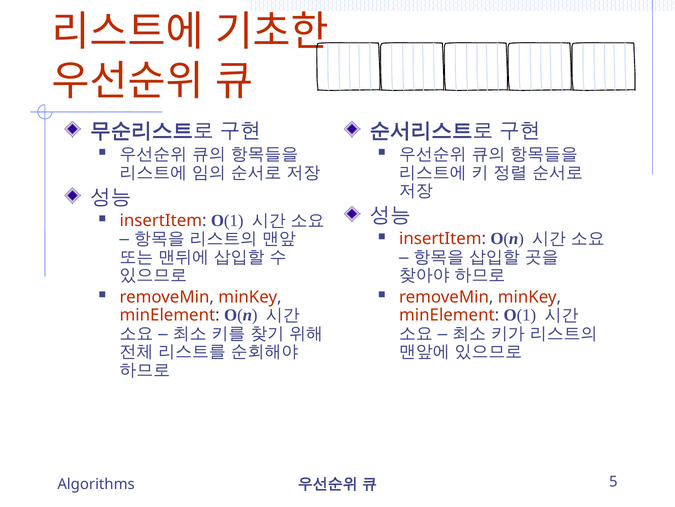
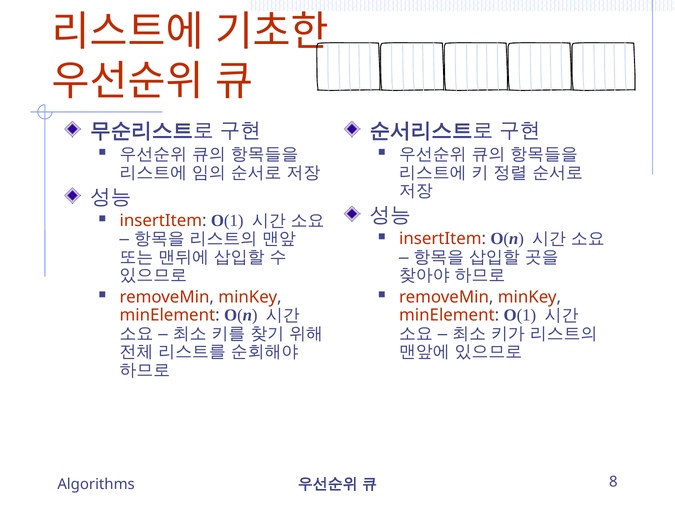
5: 5 -> 8 (613, 481)
